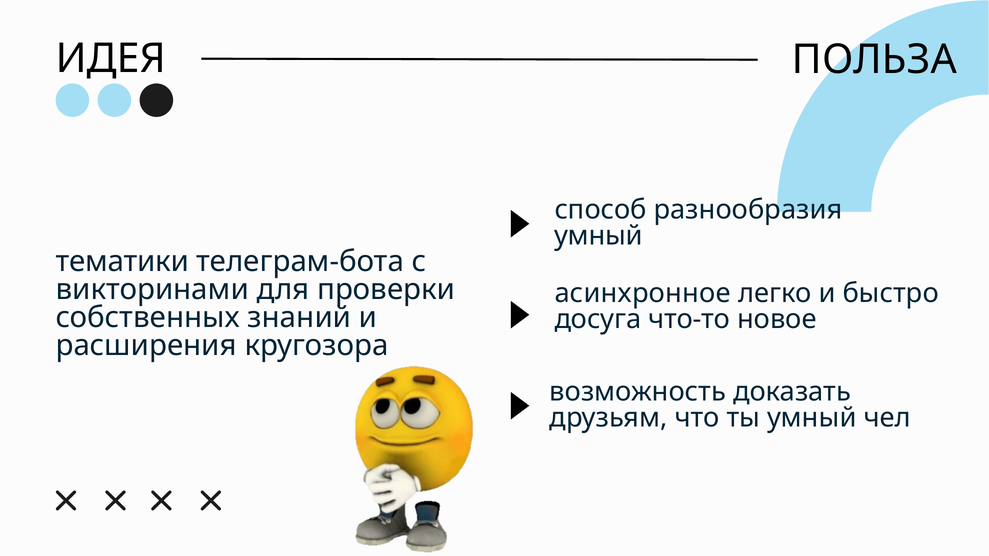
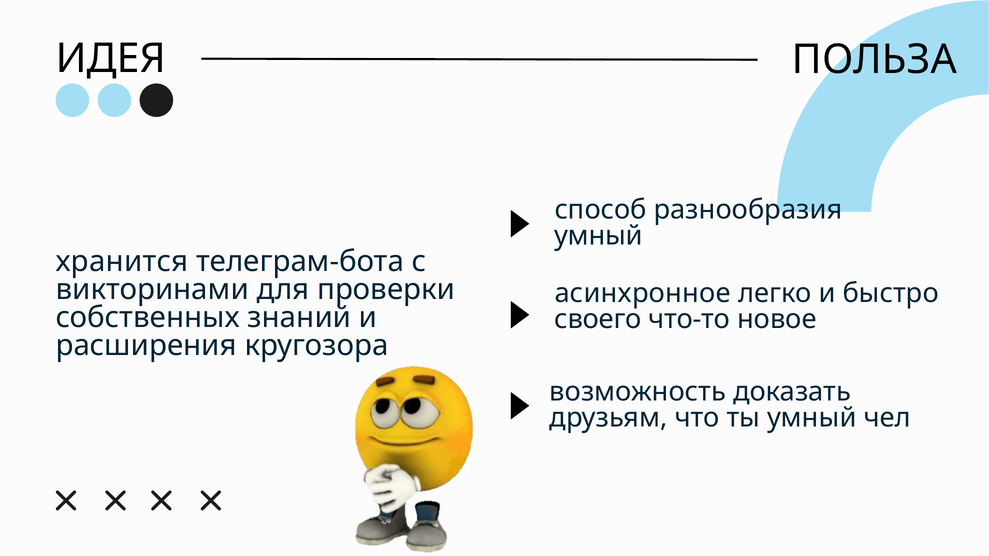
тематики: тематики -> хранится (122, 262)
досуга: досуга -> своего (598, 319)
